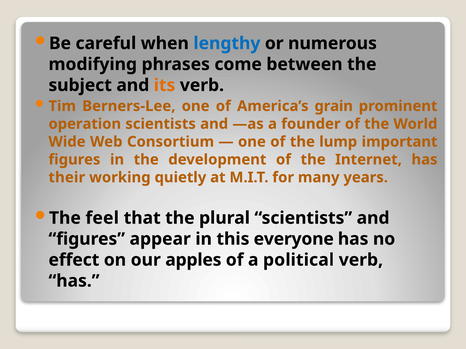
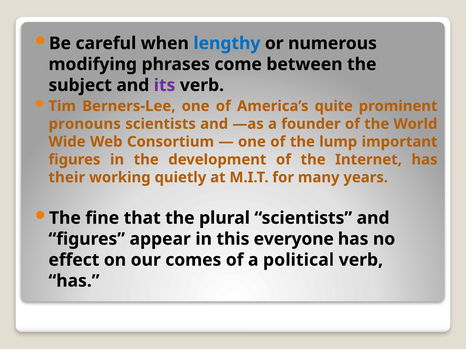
its colour: orange -> purple (165, 85)
grain: grain -> quite (334, 106)
operation: operation -> pronouns (85, 124)
feel: feel -> fine (102, 218)
apples: apples -> comes (193, 260)
